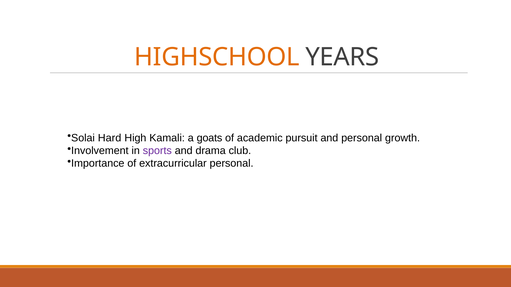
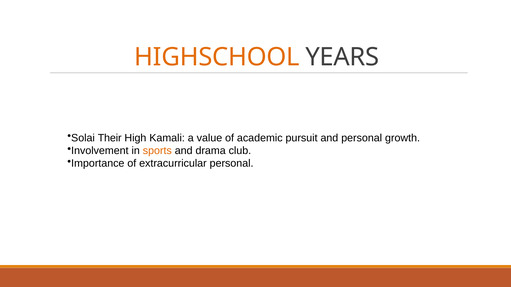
Hard: Hard -> Their (110, 138)
goats: goats -> value (209, 138)
sports colour: purple -> orange (157, 151)
